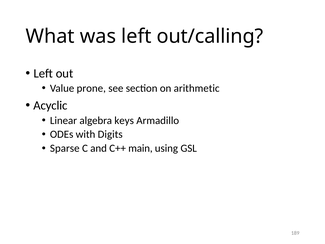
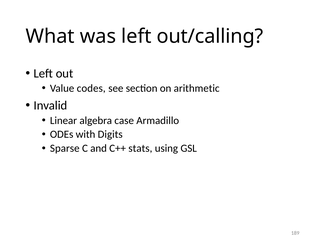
prone: prone -> codes (91, 88)
Acyclic: Acyclic -> Invalid (50, 105)
keys: keys -> case (124, 120)
main: main -> stats (140, 148)
